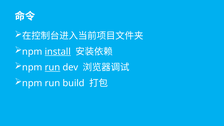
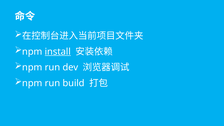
run underline: present -> none (52, 67)
